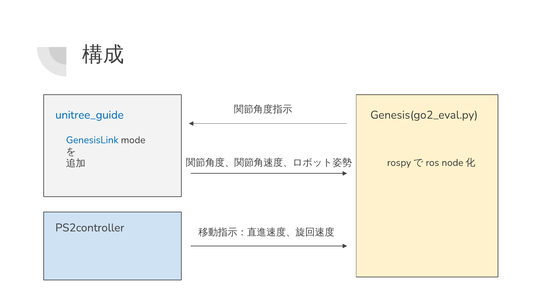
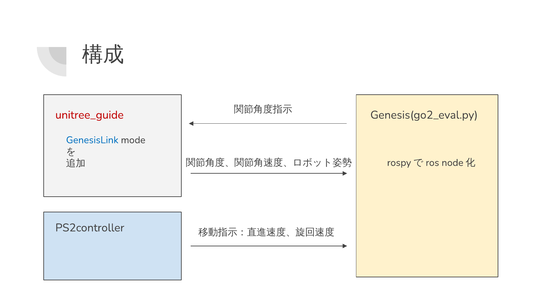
unitree_guide colour: blue -> red (89, 115)
